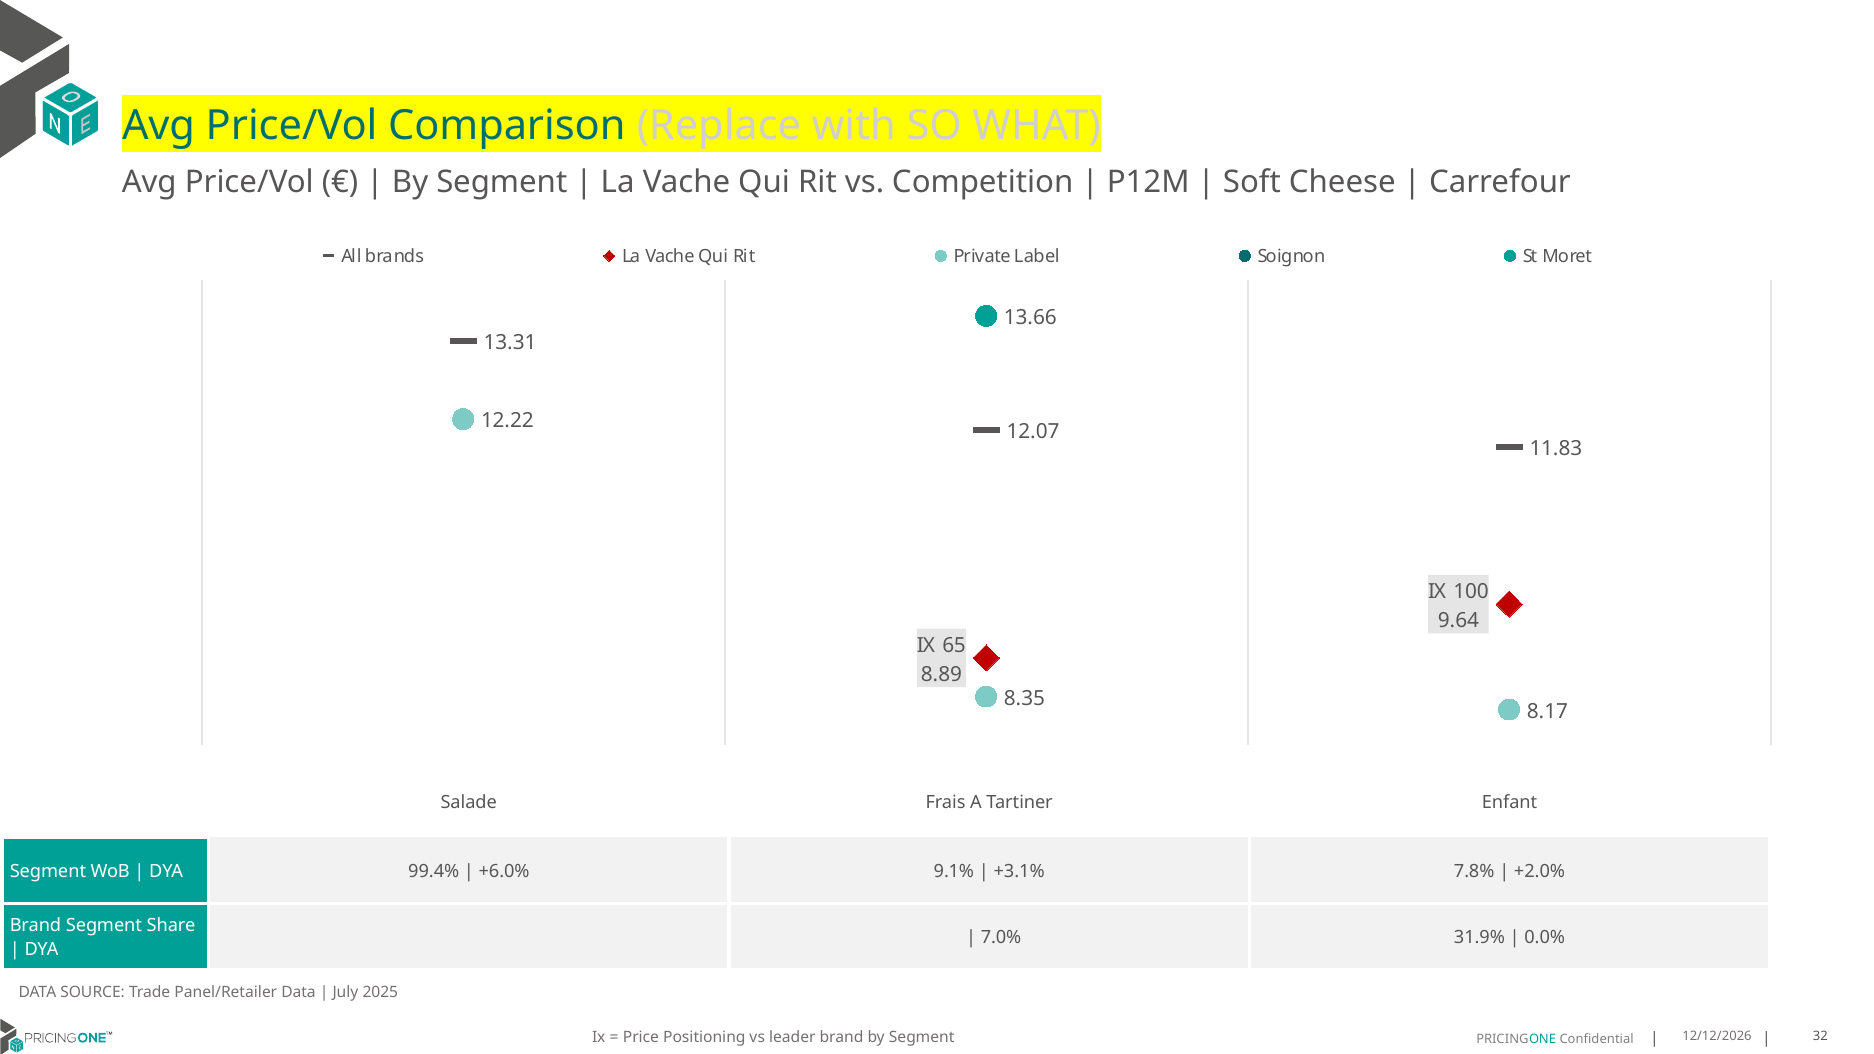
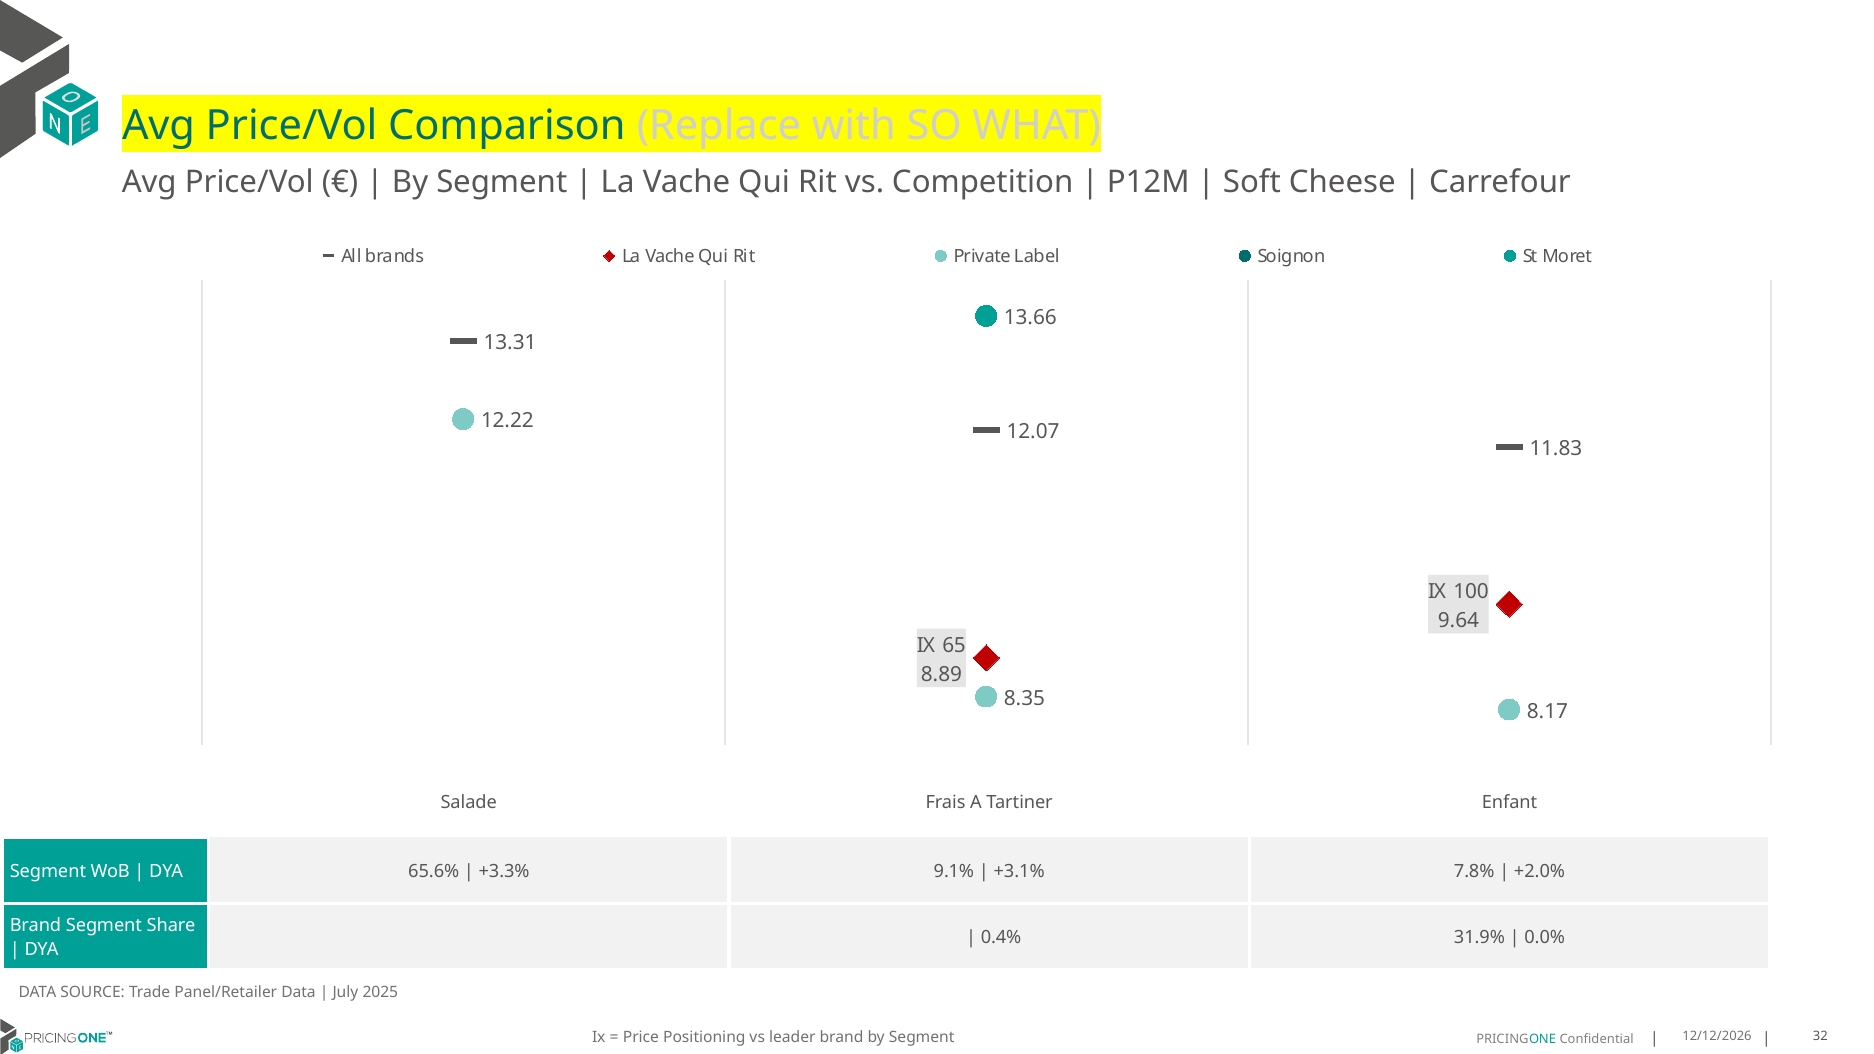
99.4%: 99.4% -> 65.6% (434, 871)
+6.0%: +6.0% -> +3.3% (504, 871)
7.0%: 7.0% -> 0.4% (1001, 938)
